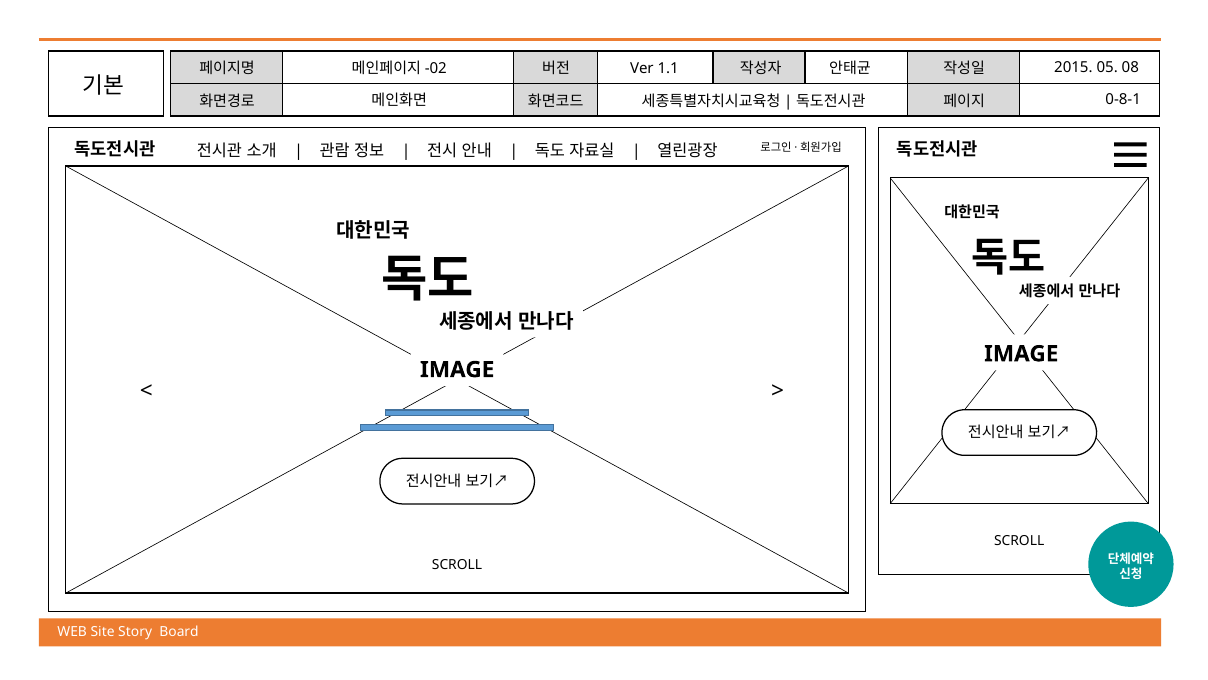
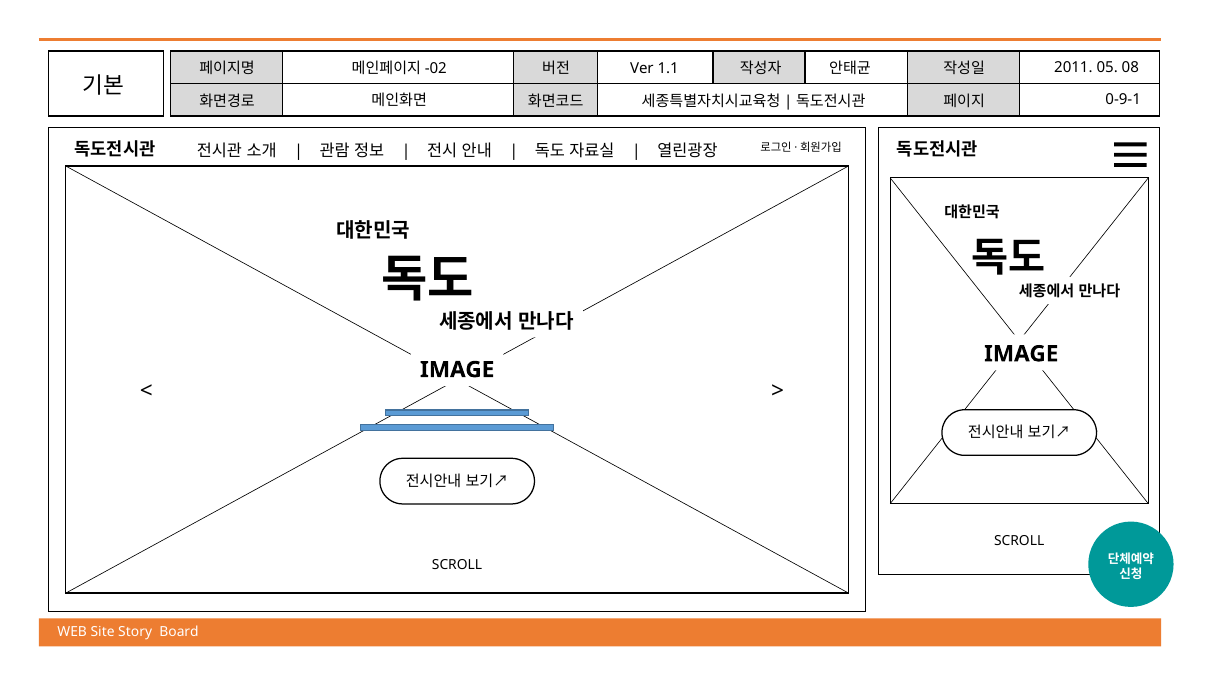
2015: 2015 -> 2011 (1073, 68)
0-8-1: 0-8-1 -> 0-9-1 (1123, 99)
